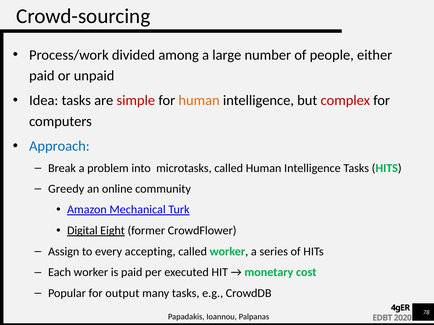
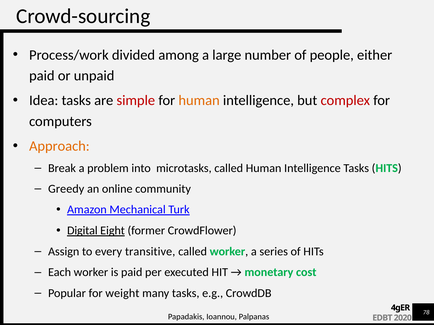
Approach colour: blue -> orange (59, 146)
accepting: accepting -> transitive (150, 252)
output: output -> weight (122, 293)
